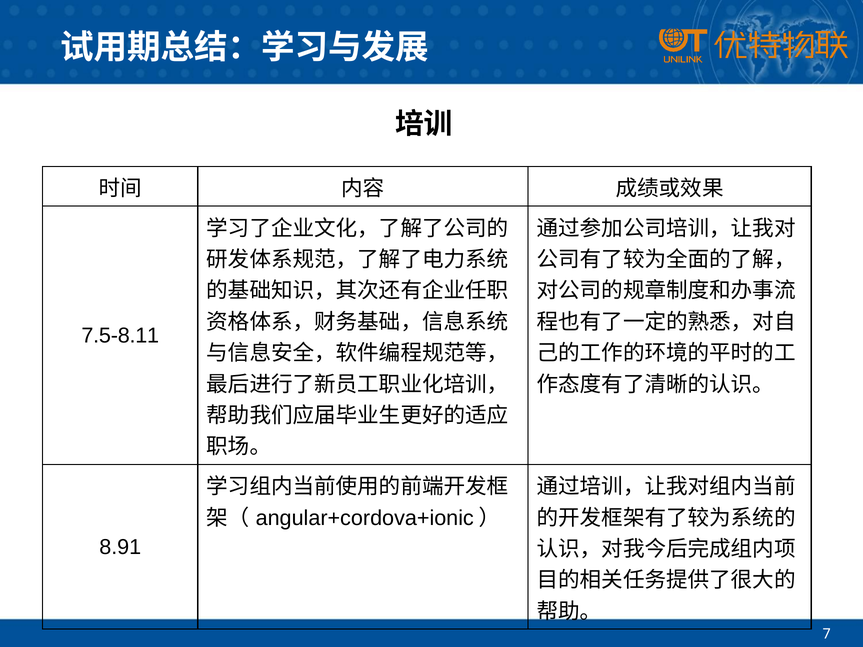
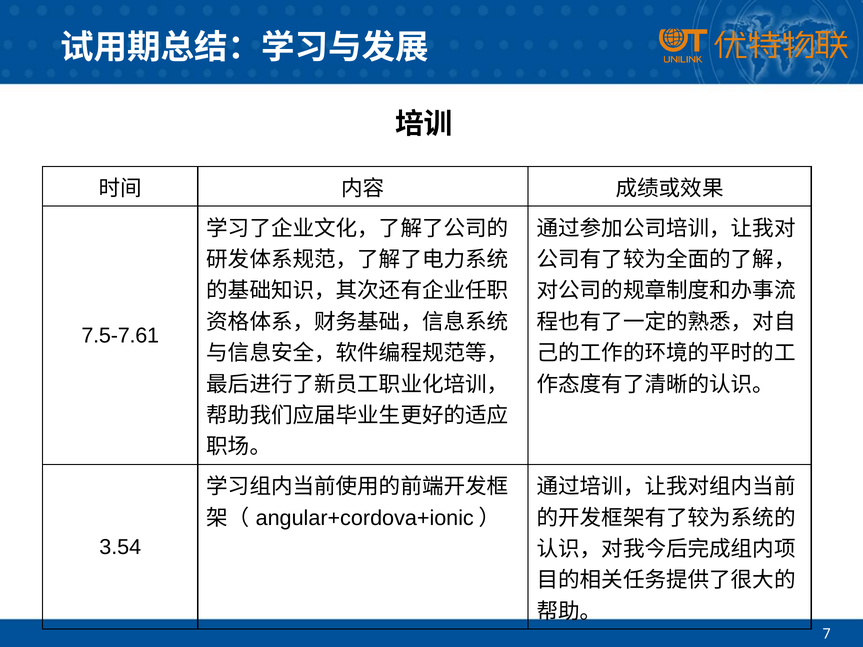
7.5-8.11: 7.5-8.11 -> 7.5-7.61 (120, 336)
8.91: 8.91 -> 3.54 (120, 547)
